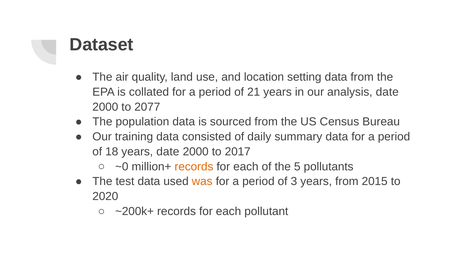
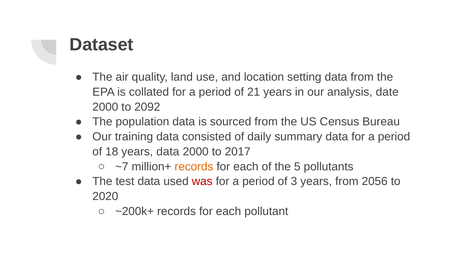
2077: 2077 -> 2092 (147, 107)
years date: date -> data (168, 152)
~0: ~0 -> ~7 (122, 167)
was colour: orange -> red (202, 182)
2015: 2015 -> 2056 (375, 182)
